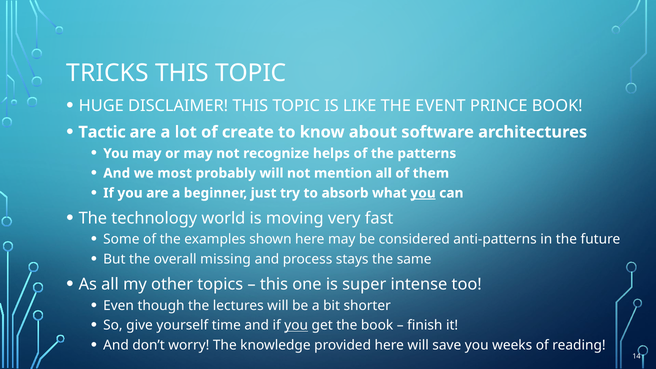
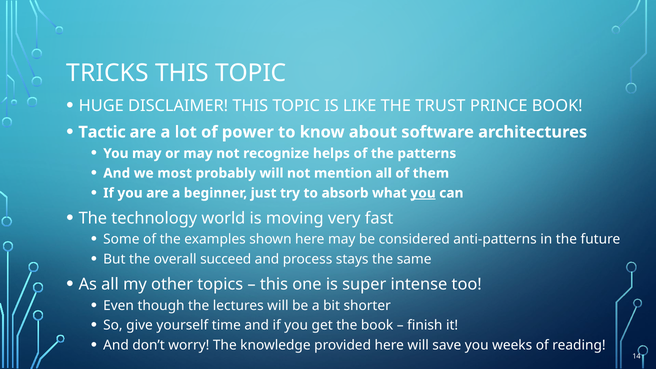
EVENT: EVENT -> TRUST (440, 106)
create: create -> power (248, 132)
missing: missing -> succeed (226, 259)
you underline: present -> none (296, 325)
